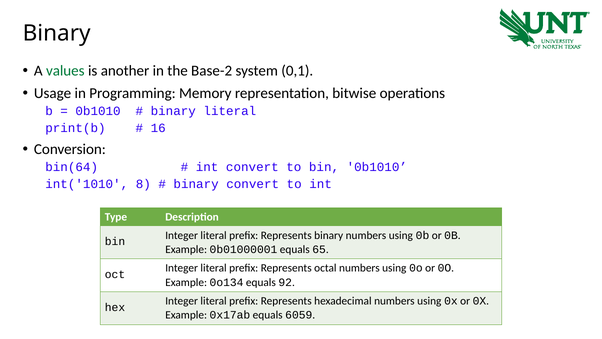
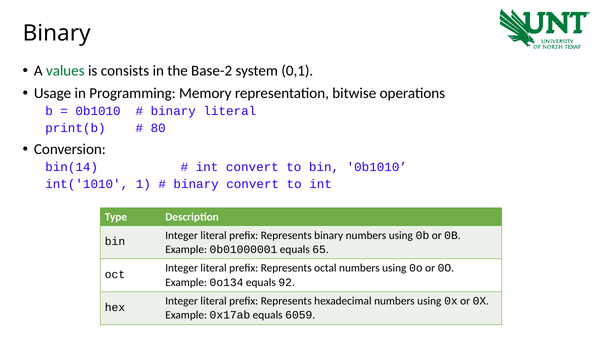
another: another -> consists (125, 71)
16: 16 -> 80 (158, 128)
bin(64: bin(64 -> bin(14 (72, 167)
8: 8 -> 1 (143, 184)
